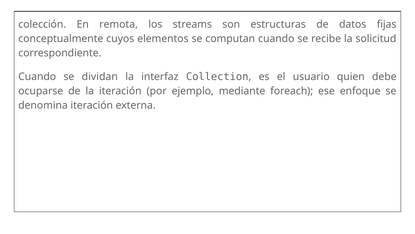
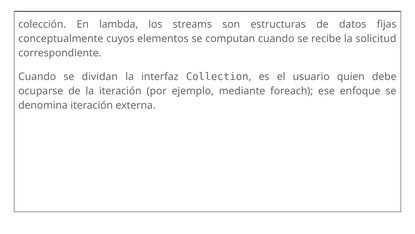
remota: remota -> lambda (119, 24)
